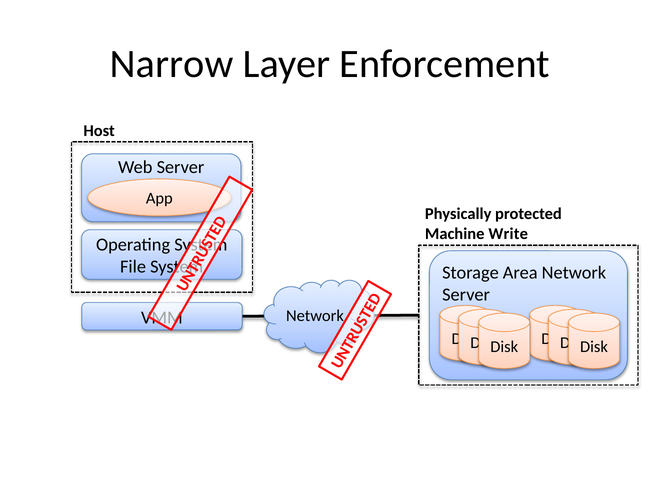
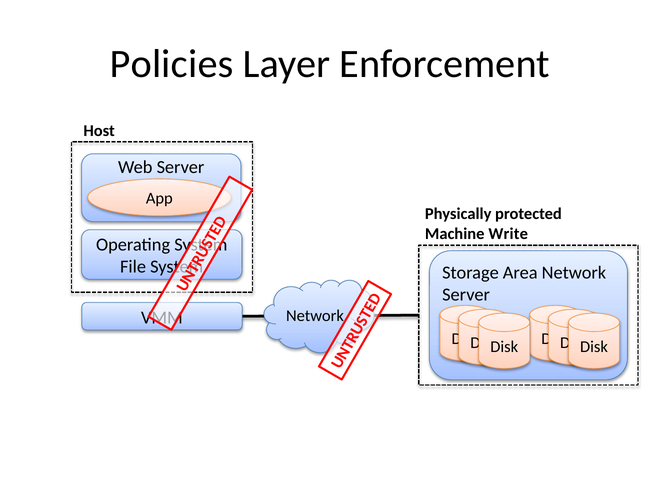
Narrow: Narrow -> Policies (172, 64)
